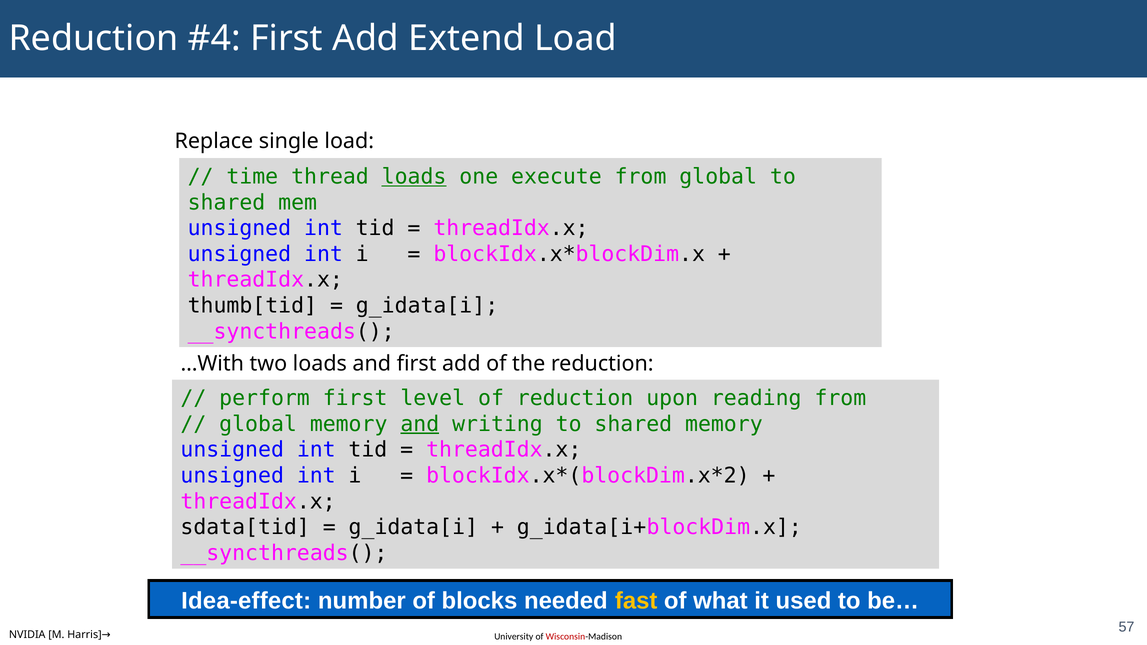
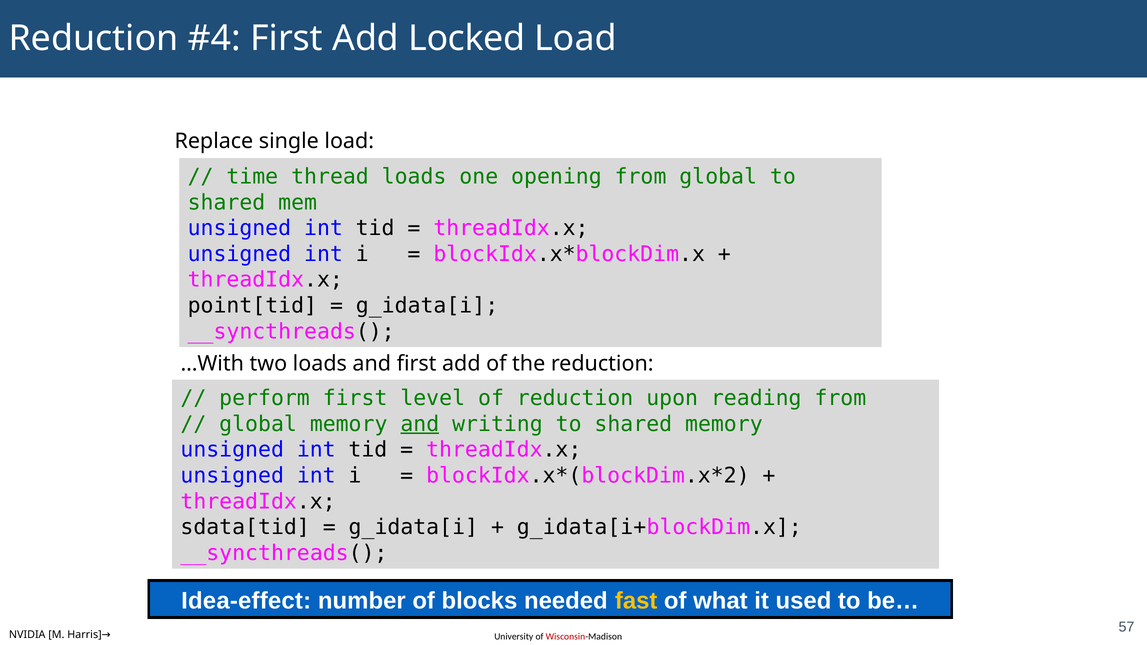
Extend: Extend -> Locked (467, 38)
loads underline: present -> none (414, 177)
execute: execute -> opening (556, 177)
thumb[tid: thumb[tid -> point[tid (252, 306)
